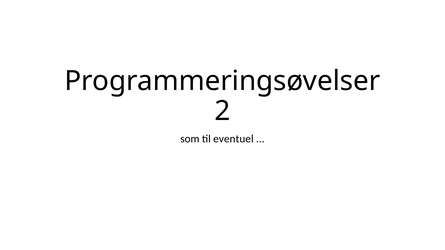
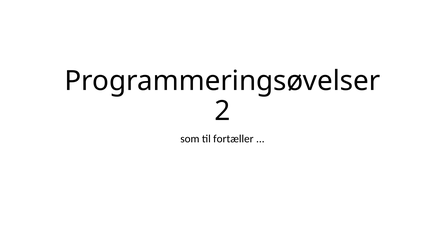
eventuel: eventuel -> fortæller (233, 139)
